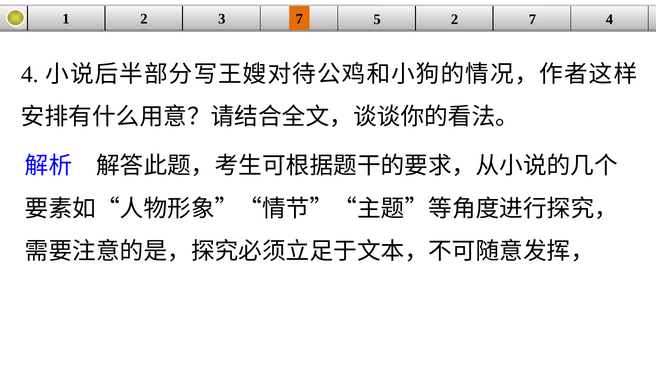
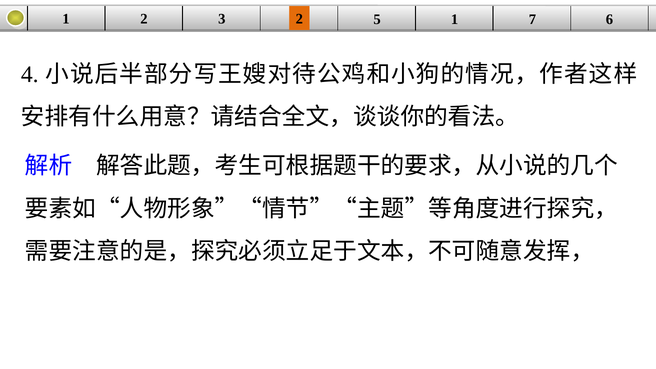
3 7: 7 -> 2 (299, 19)
5 2: 2 -> 1 (455, 19)
7 4: 4 -> 6 (609, 20)
